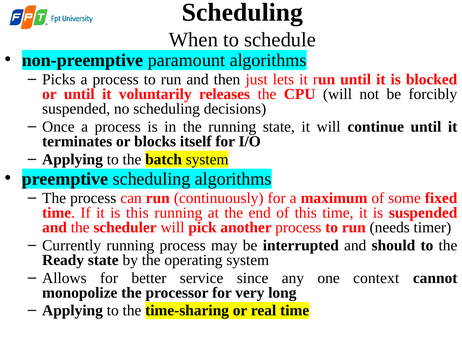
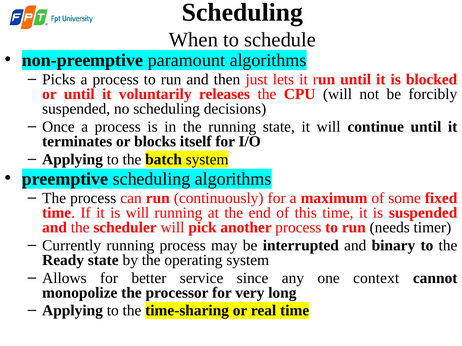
is this: this -> will (137, 213)
should: should -> binary (393, 246)
